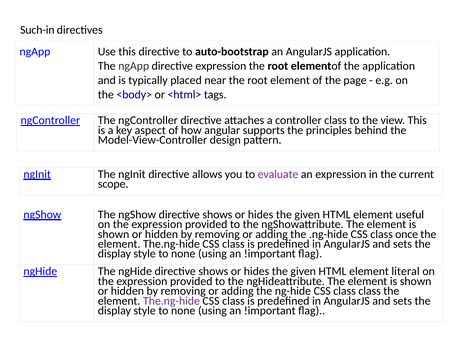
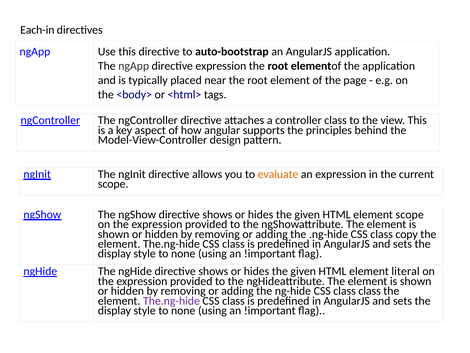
Such-in: Such-in -> Each-in (37, 30)
evaluate colour: purple -> orange (278, 174)
element useful: useful -> scope (410, 214)
once: once -> copy (407, 234)
